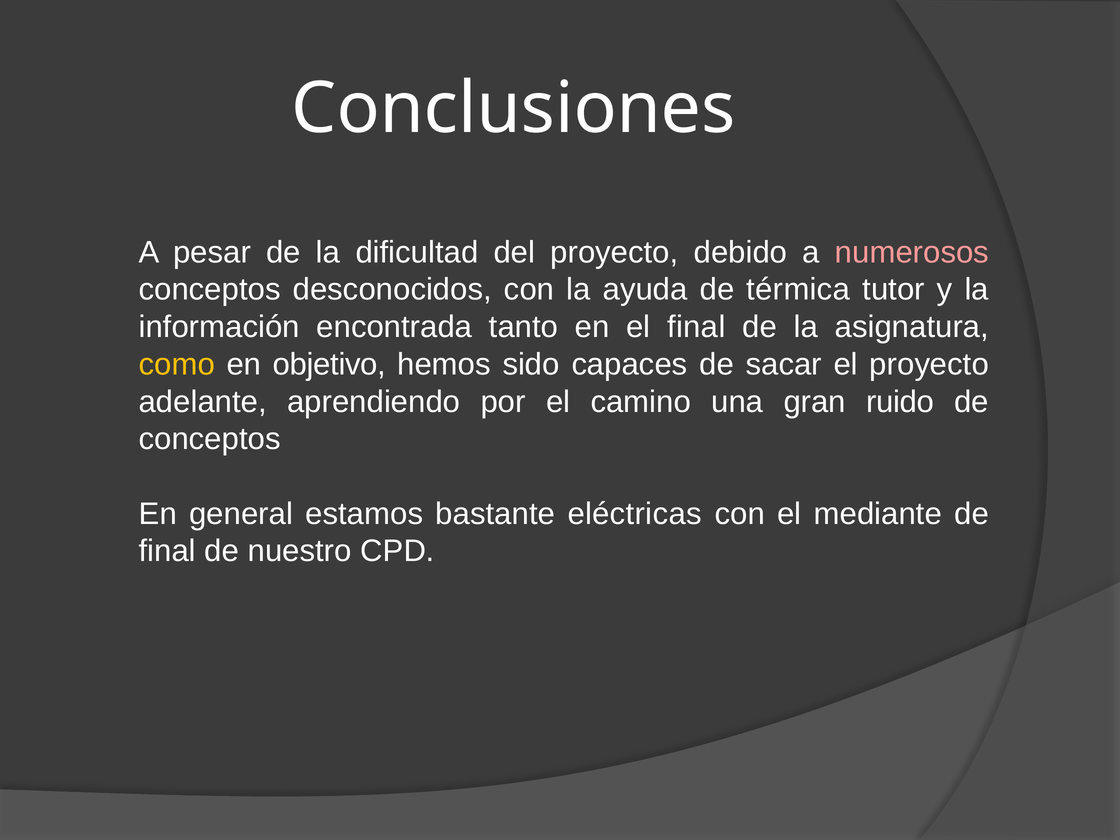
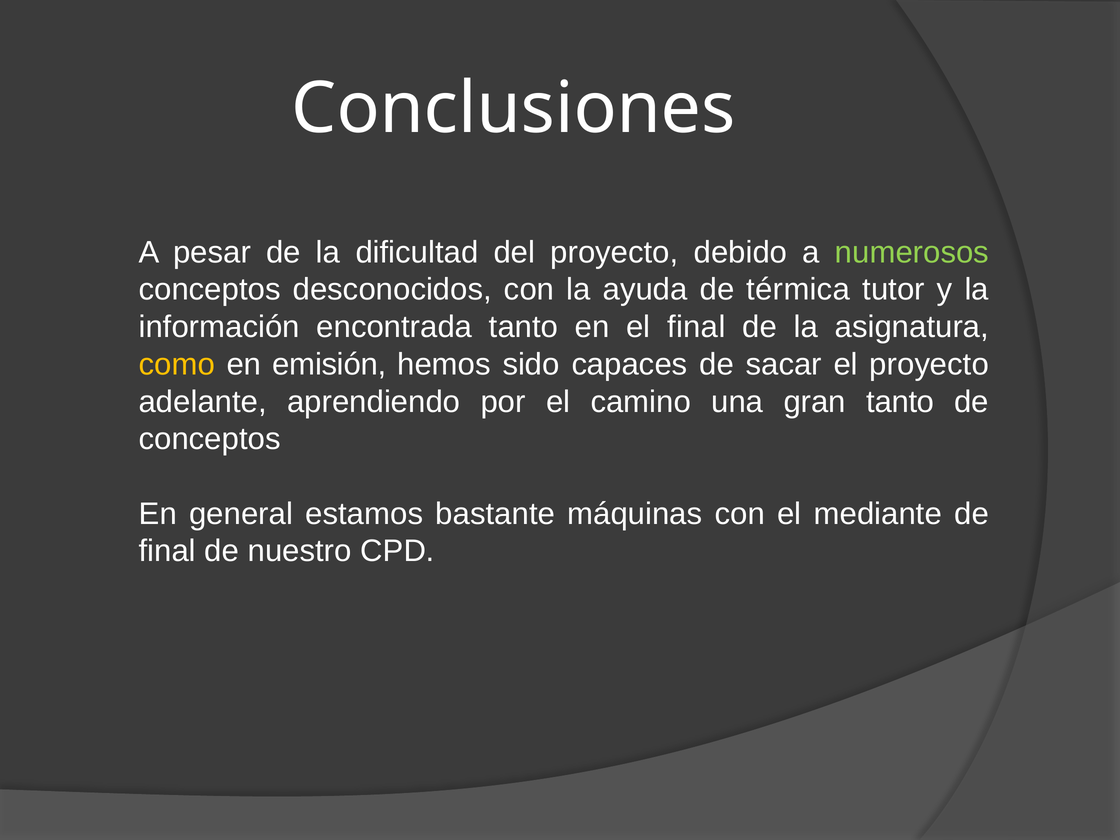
numerosos colour: pink -> light green (912, 252)
objetivo: objetivo -> emisión (329, 364)
gran ruido: ruido -> tanto (900, 402)
eléctricas: eléctricas -> máquinas (635, 514)
